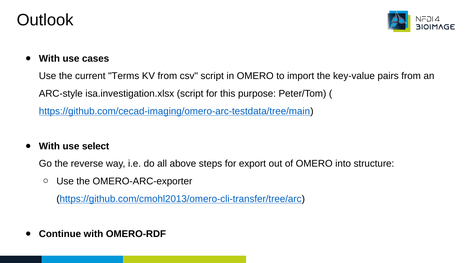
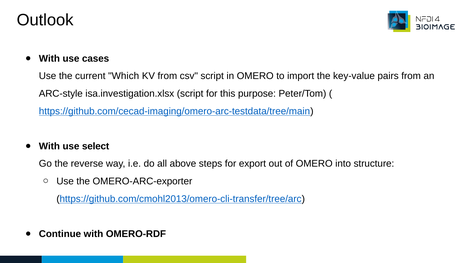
Terms: Terms -> Which (124, 76)
